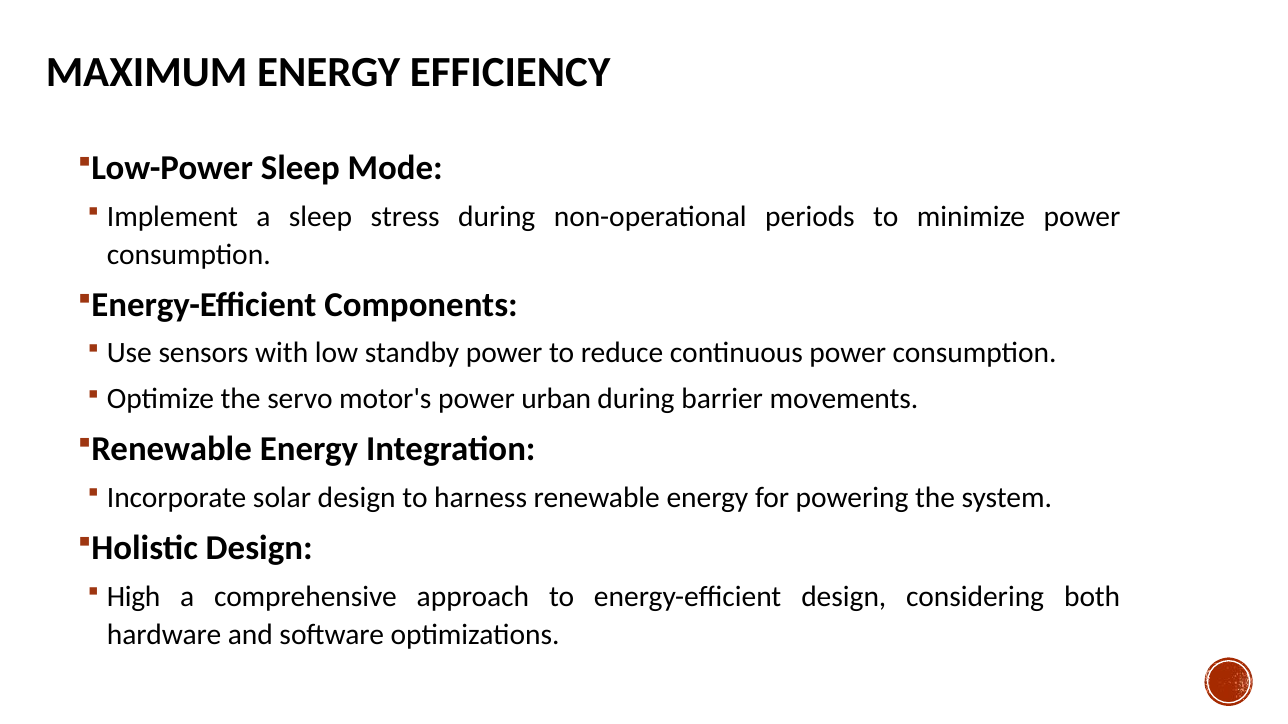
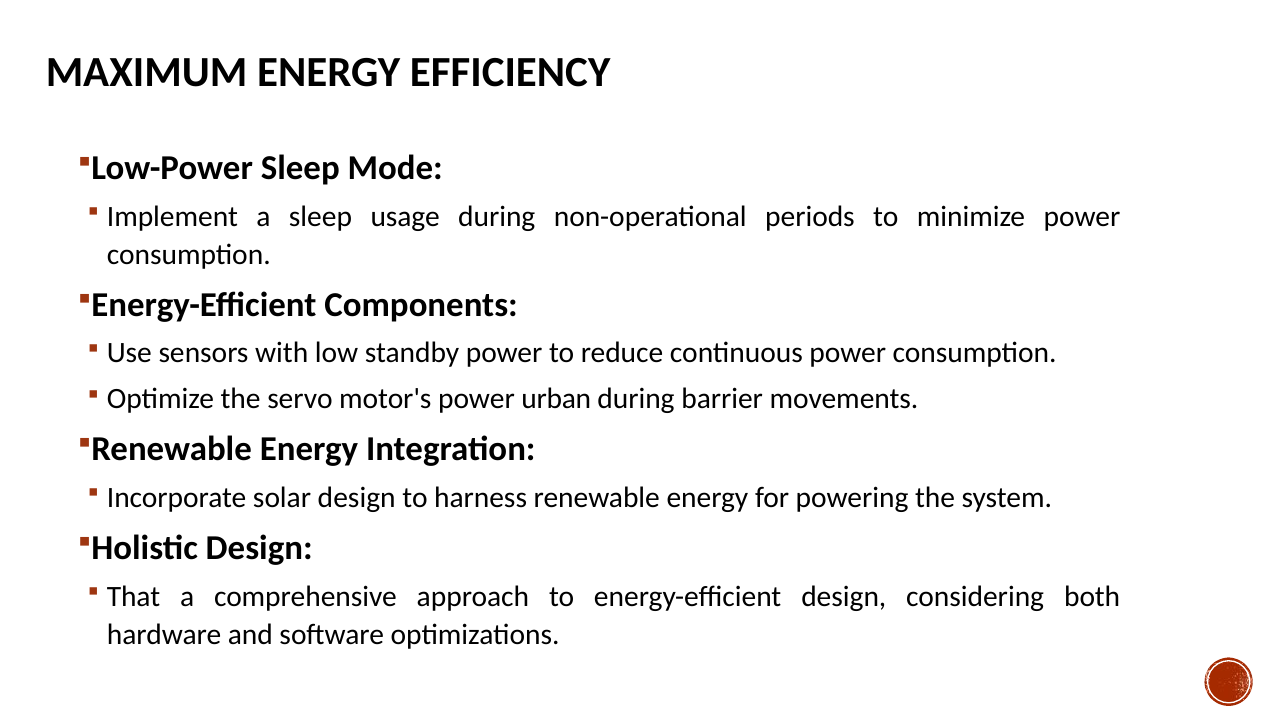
stress: stress -> usage (405, 217)
High: High -> That (134, 597)
